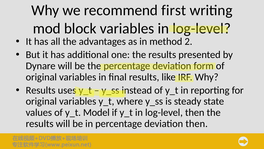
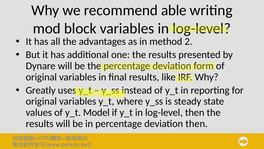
first: first -> able (174, 10)
Results: Results -> Greatly (41, 90)
